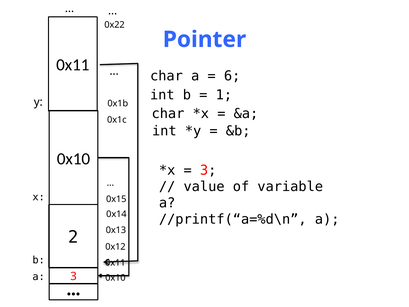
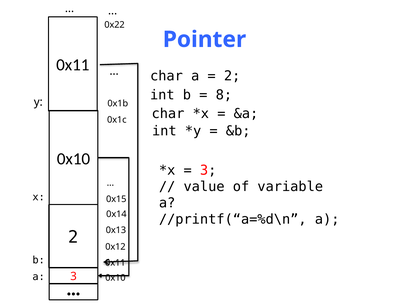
6: 6 -> 2 (232, 76)
1: 1 -> 8 (224, 95)
